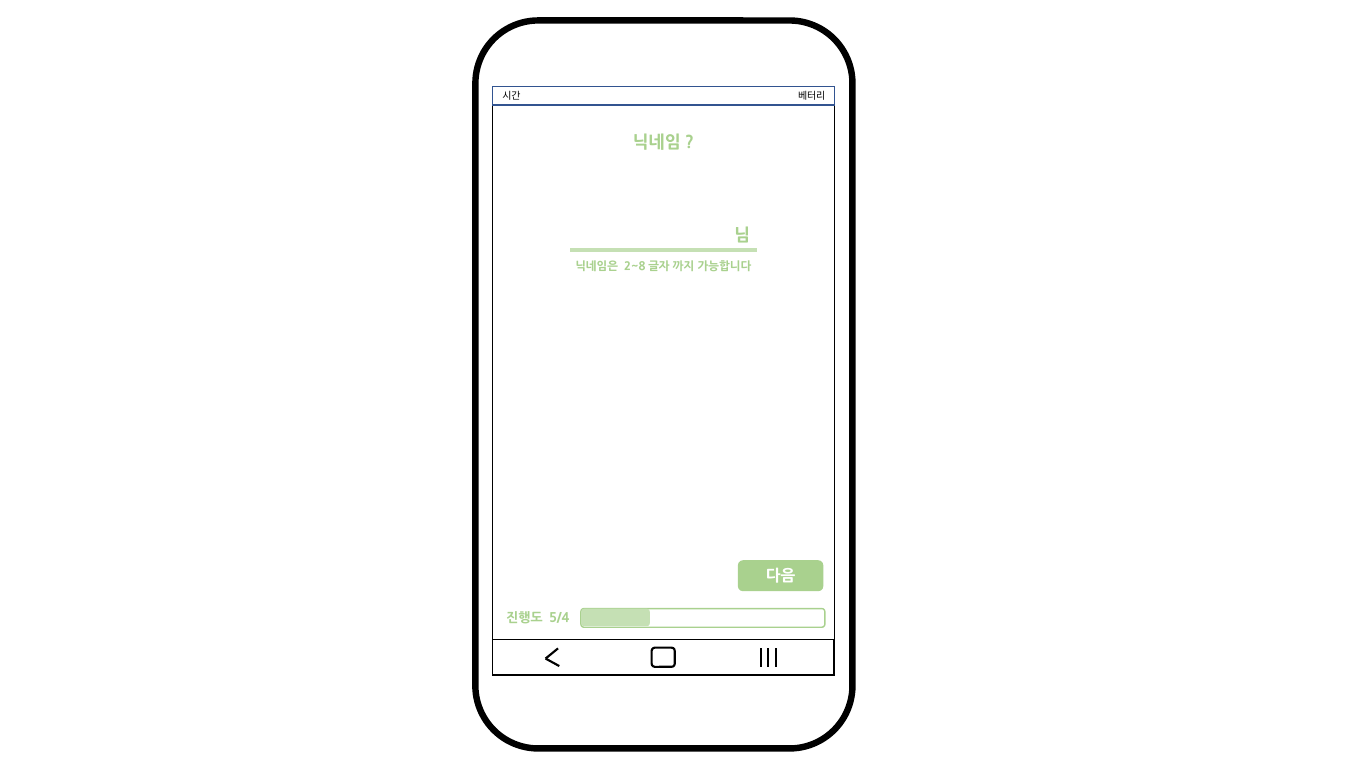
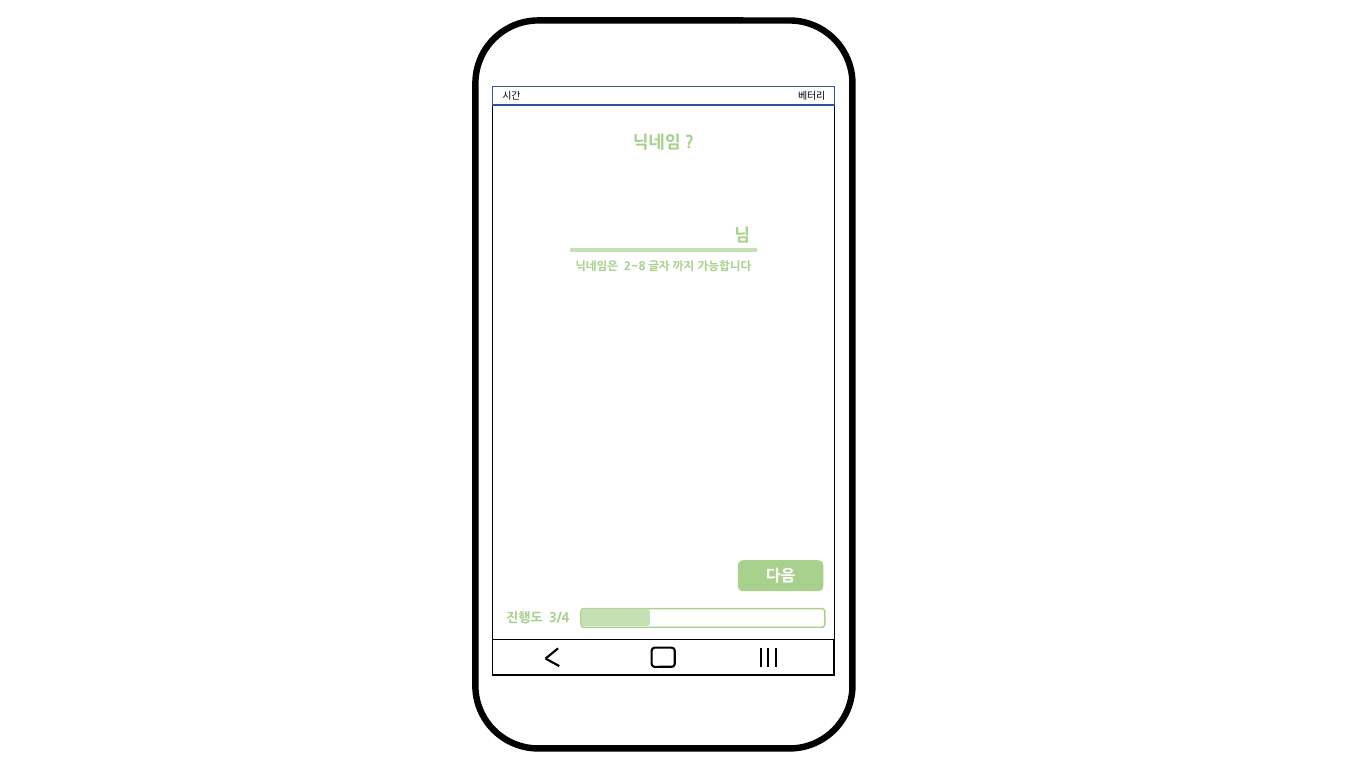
5/4: 5/4 -> 3/4 (559, 618)
